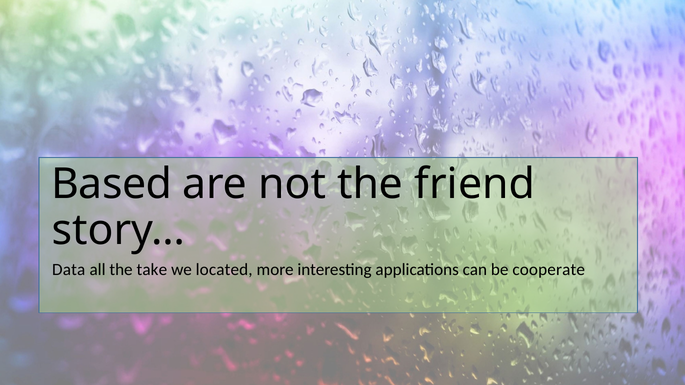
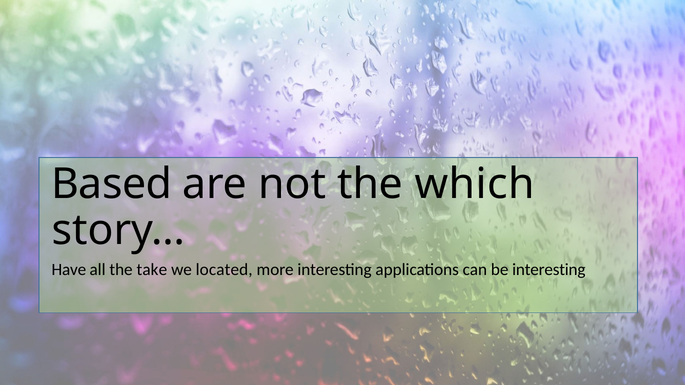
friend: friend -> which (475, 184)
Data: Data -> Have (69, 270)
be cooperate: cooperate -> interesting (549, 270)
